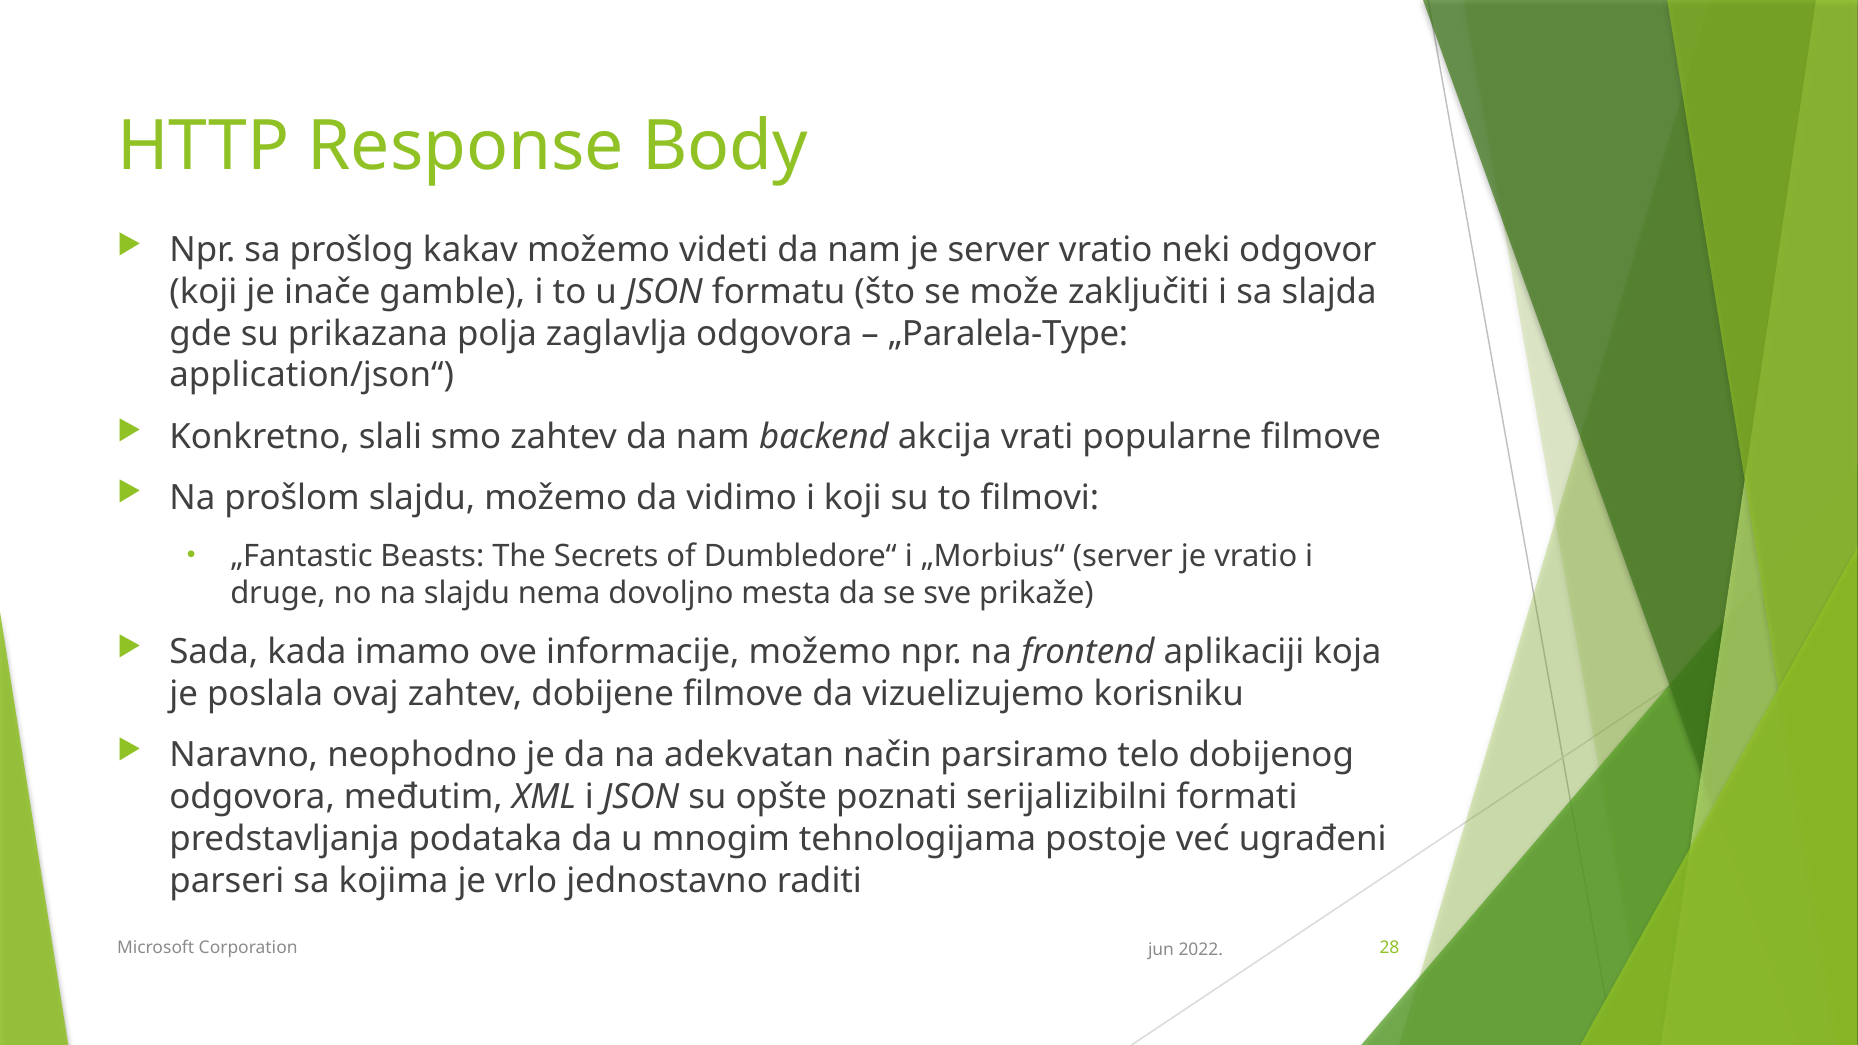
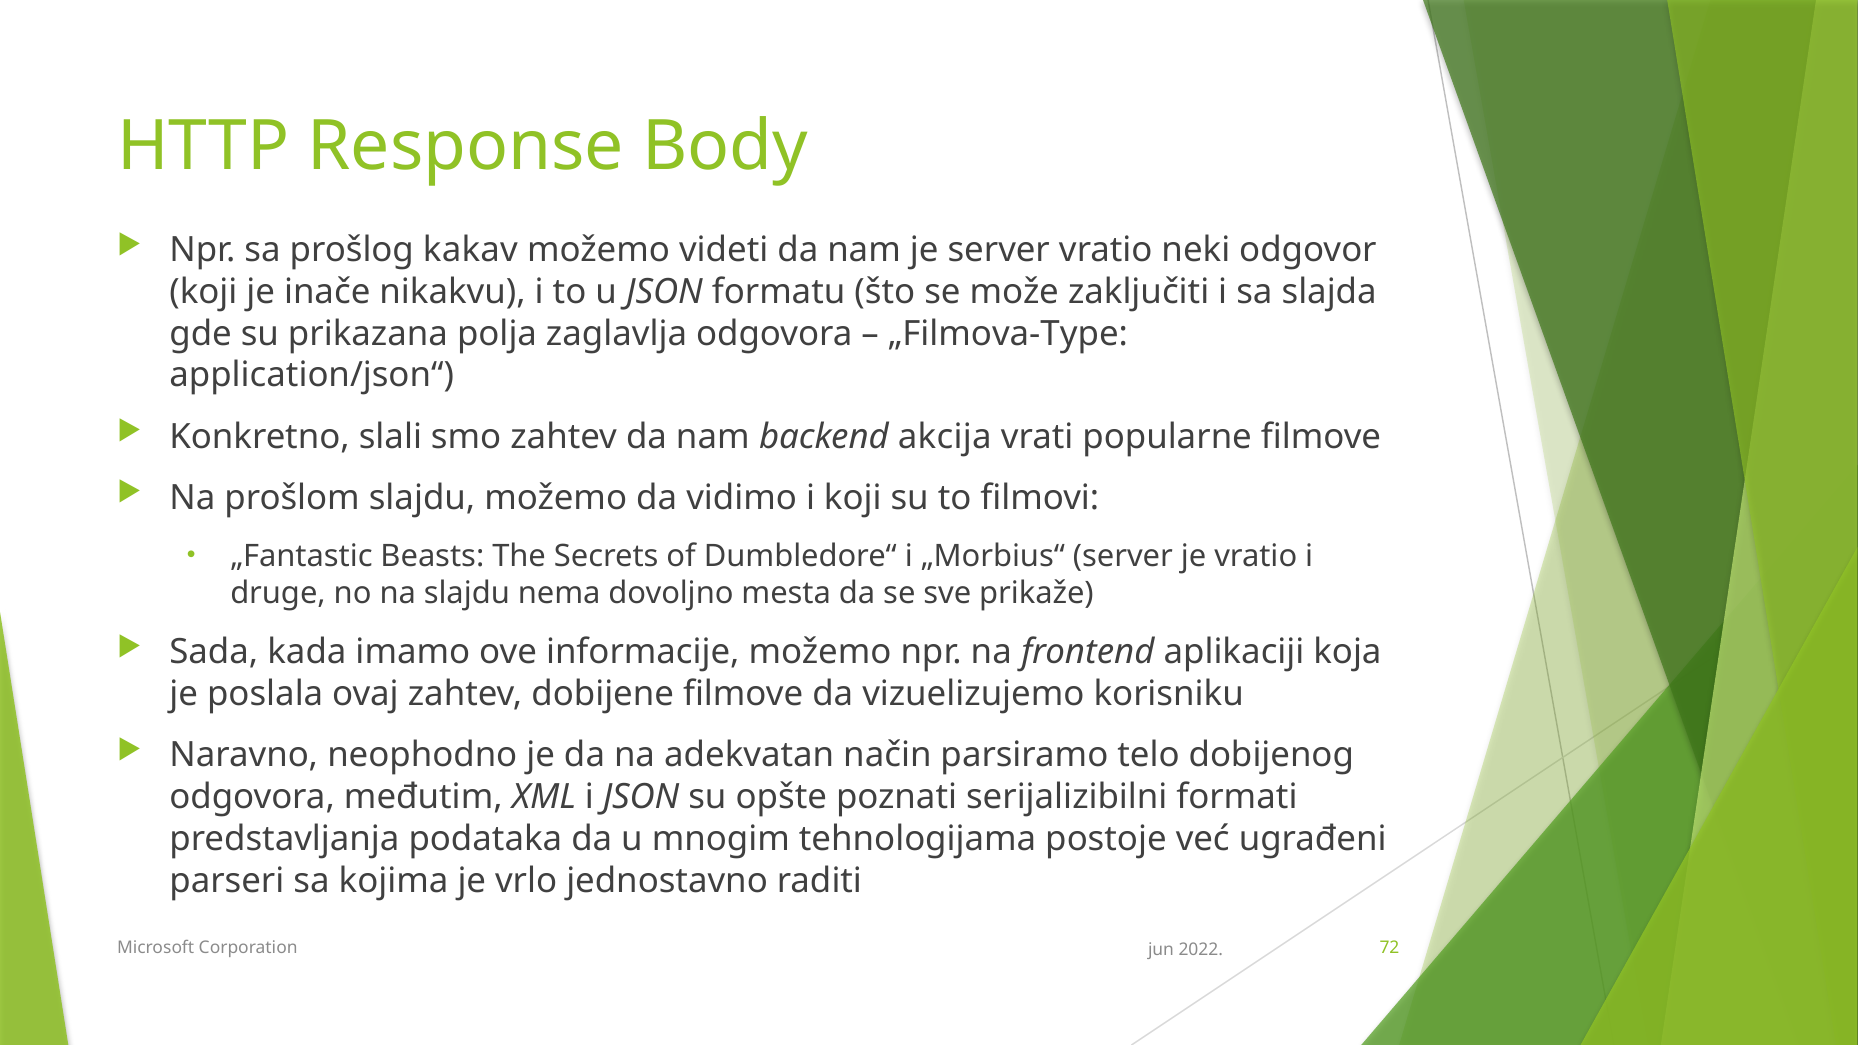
gamble: gamble -> nikakvu (453, 292)
„Paralela-Type: „Paralela-Type -> „Filmova-Type (1008, 334)
28: 28 -> 72 (1390, 948)
